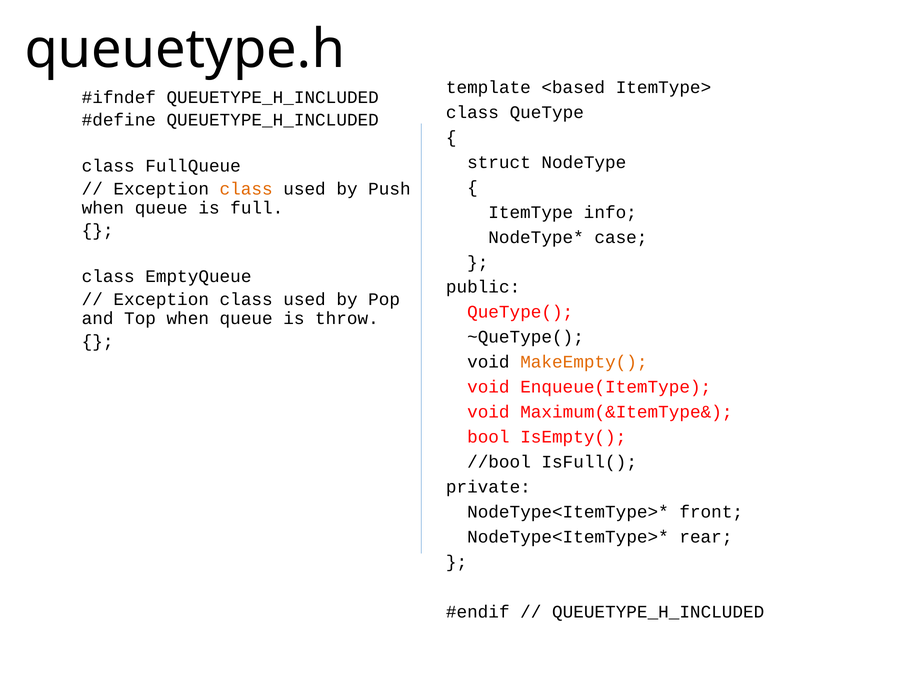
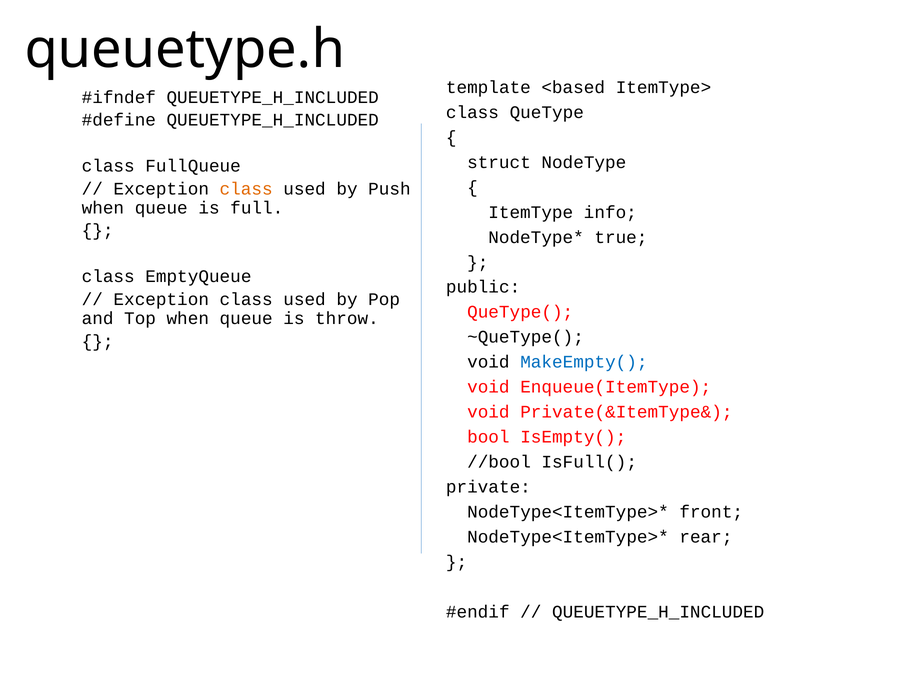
case: case -> true (621, 237)
MakeEmpty( colour: orange -> blue (584, 362)
Maximum(&ItemType&: Maximum(&ItemType& -> Private(&ItemType& (626, 412)
